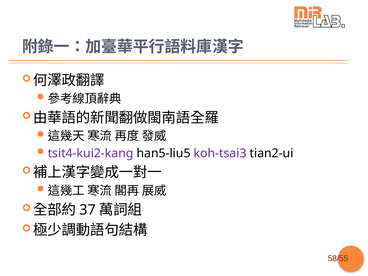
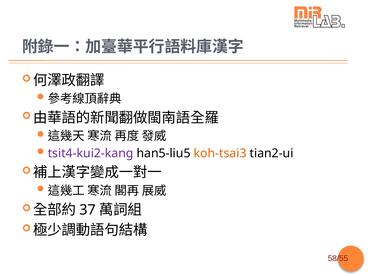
koh-tsai3 colour: purple -> orange (220, 153)
